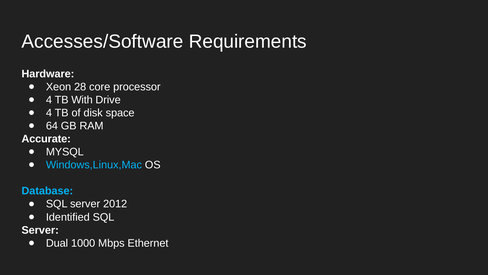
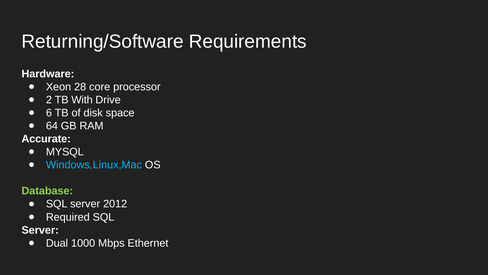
Accesses/Software: Accesses/Software -> Returning/Software (103, 41)
4: 4 -> 2 (49, 100)
4: 4 -> 6 (49, 113)
Database colour: light blue -> light green (47, 191)
Identified: Identified -> Required (68, 217)
